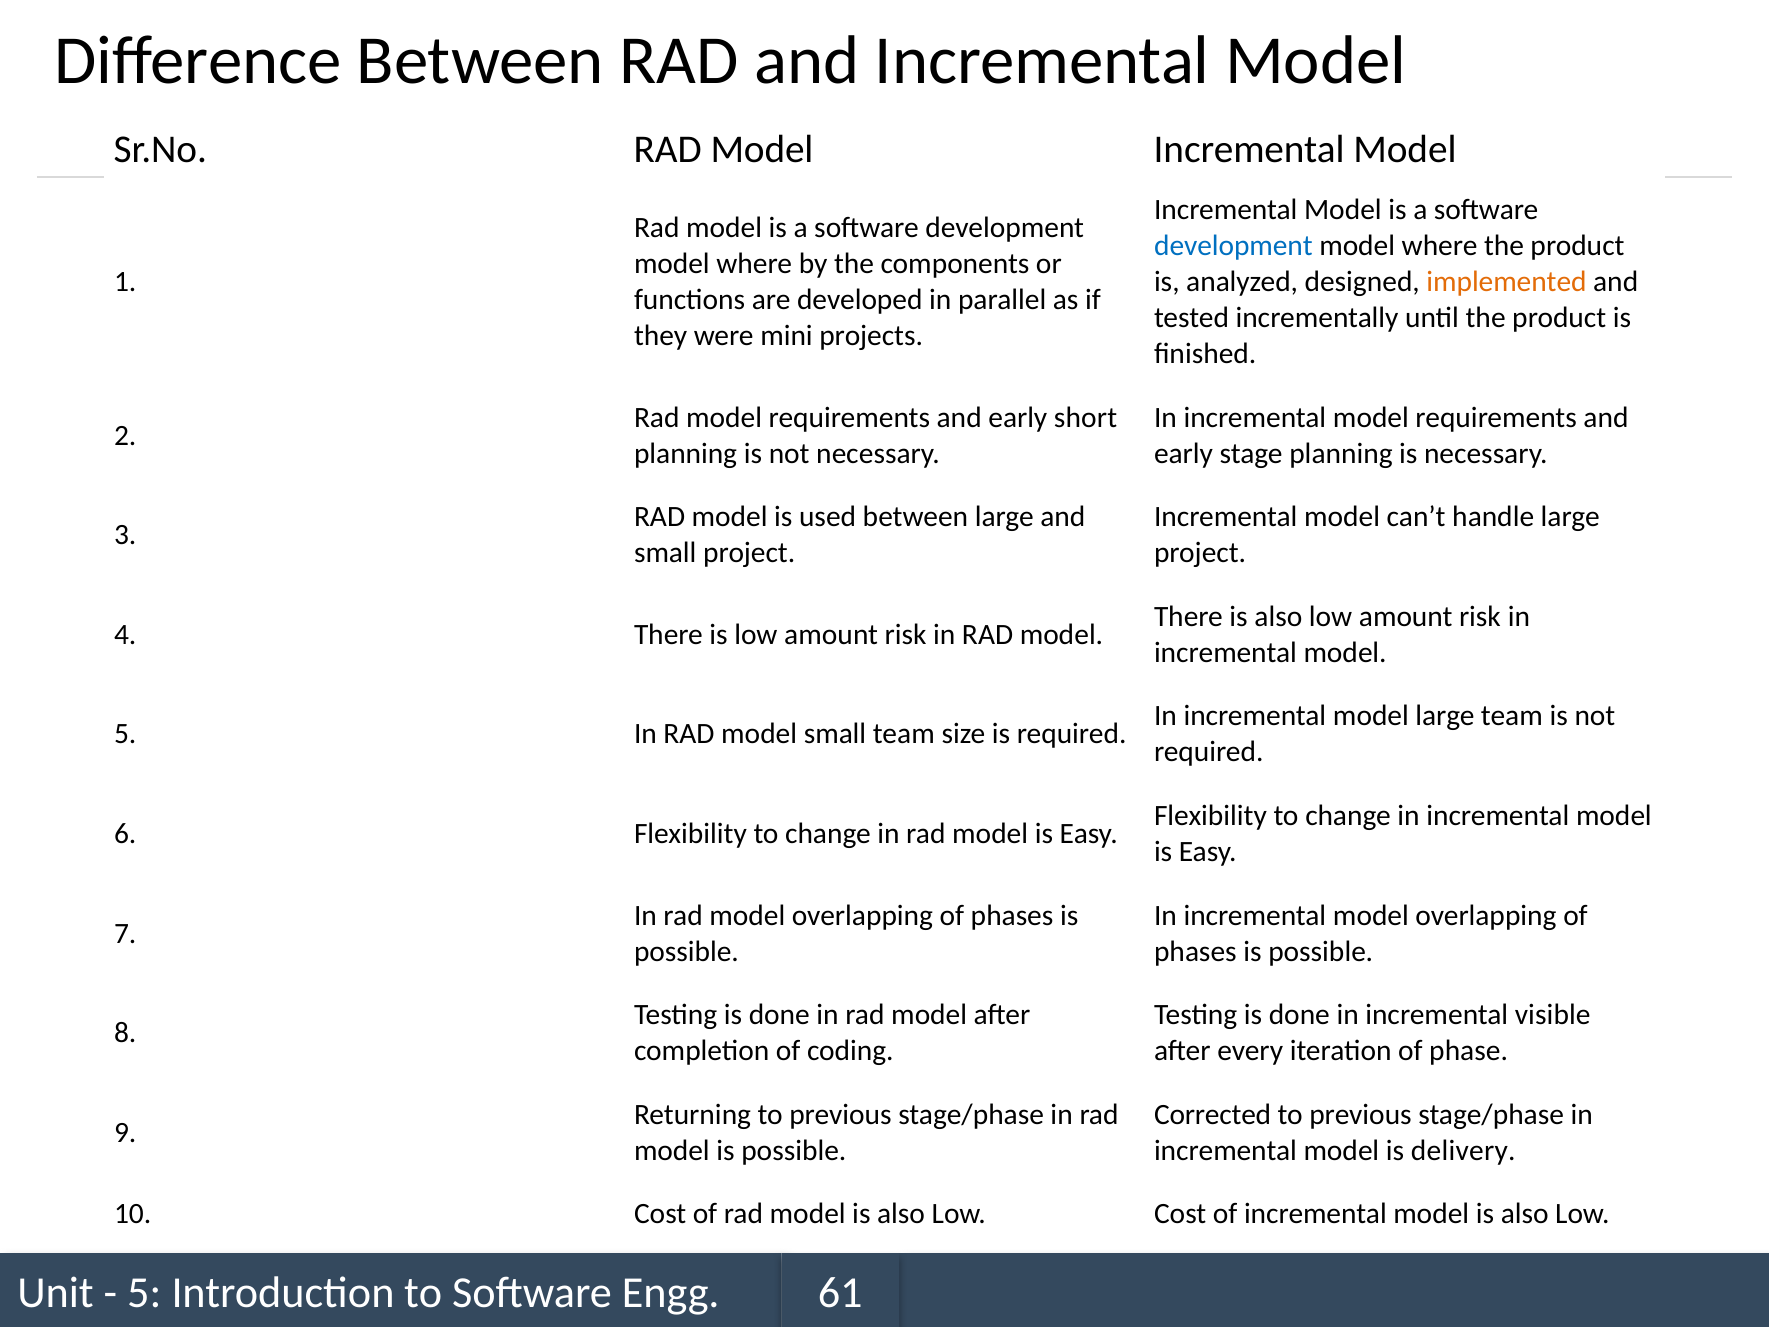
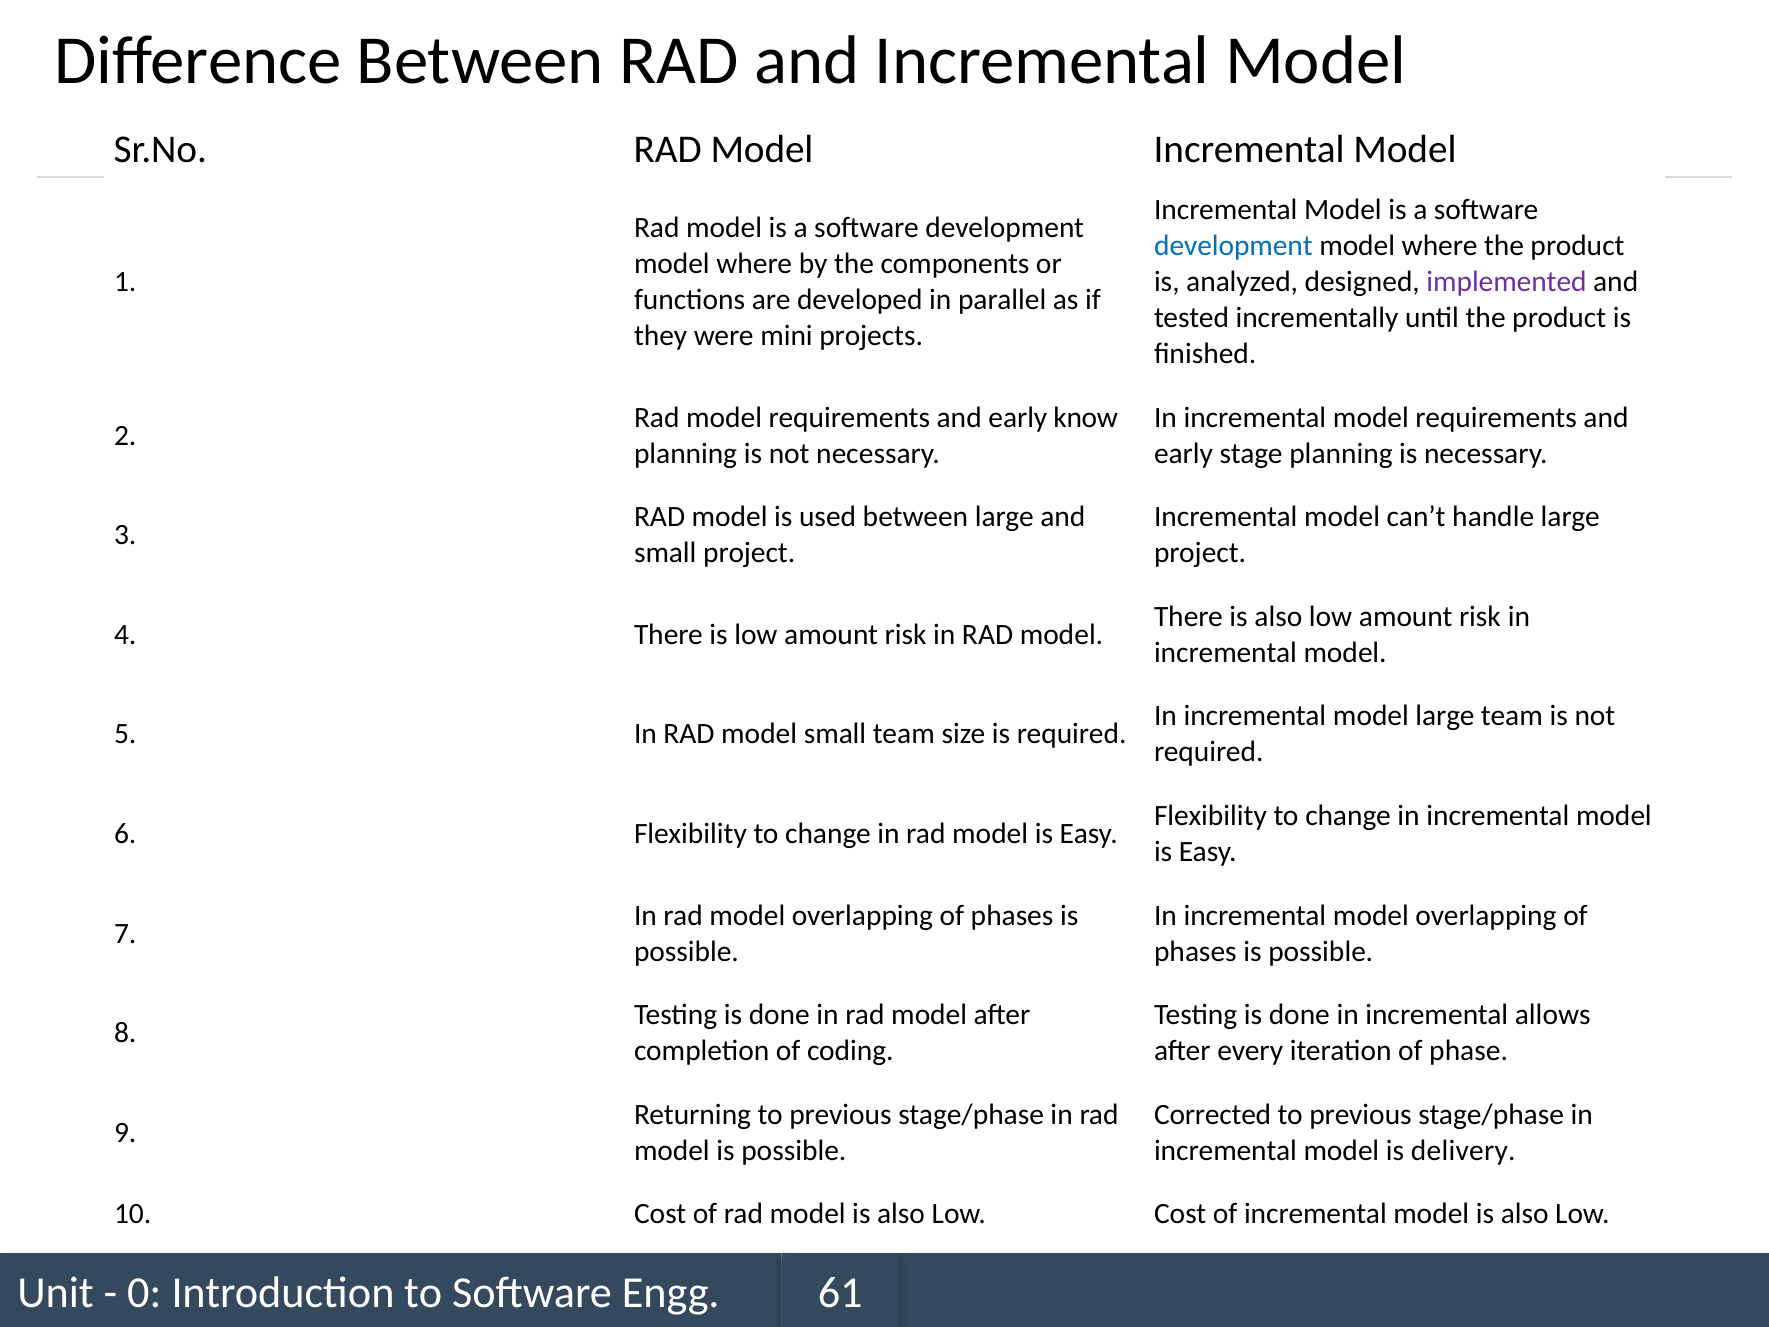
implemented colour: orange -> purple (1507, 282)
short: short -> know (1086, 417)
visible: visible -> allows (1553, 1015)
5: 5 -> 0 (144, 1293)
